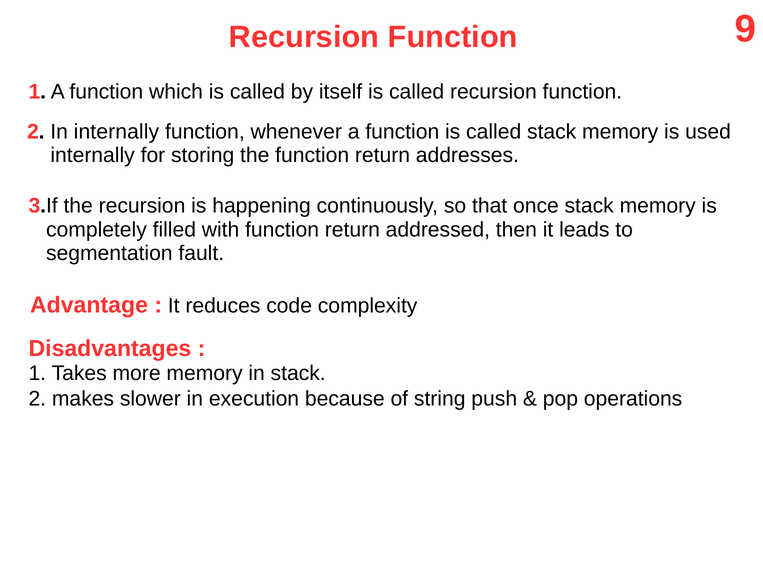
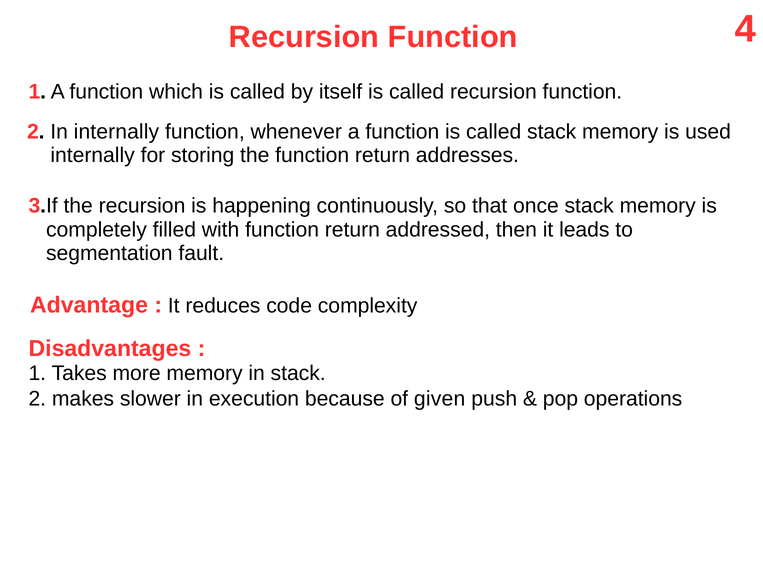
9: 9 -> 4 (746, 29)
string: string -> given (440, 399)
